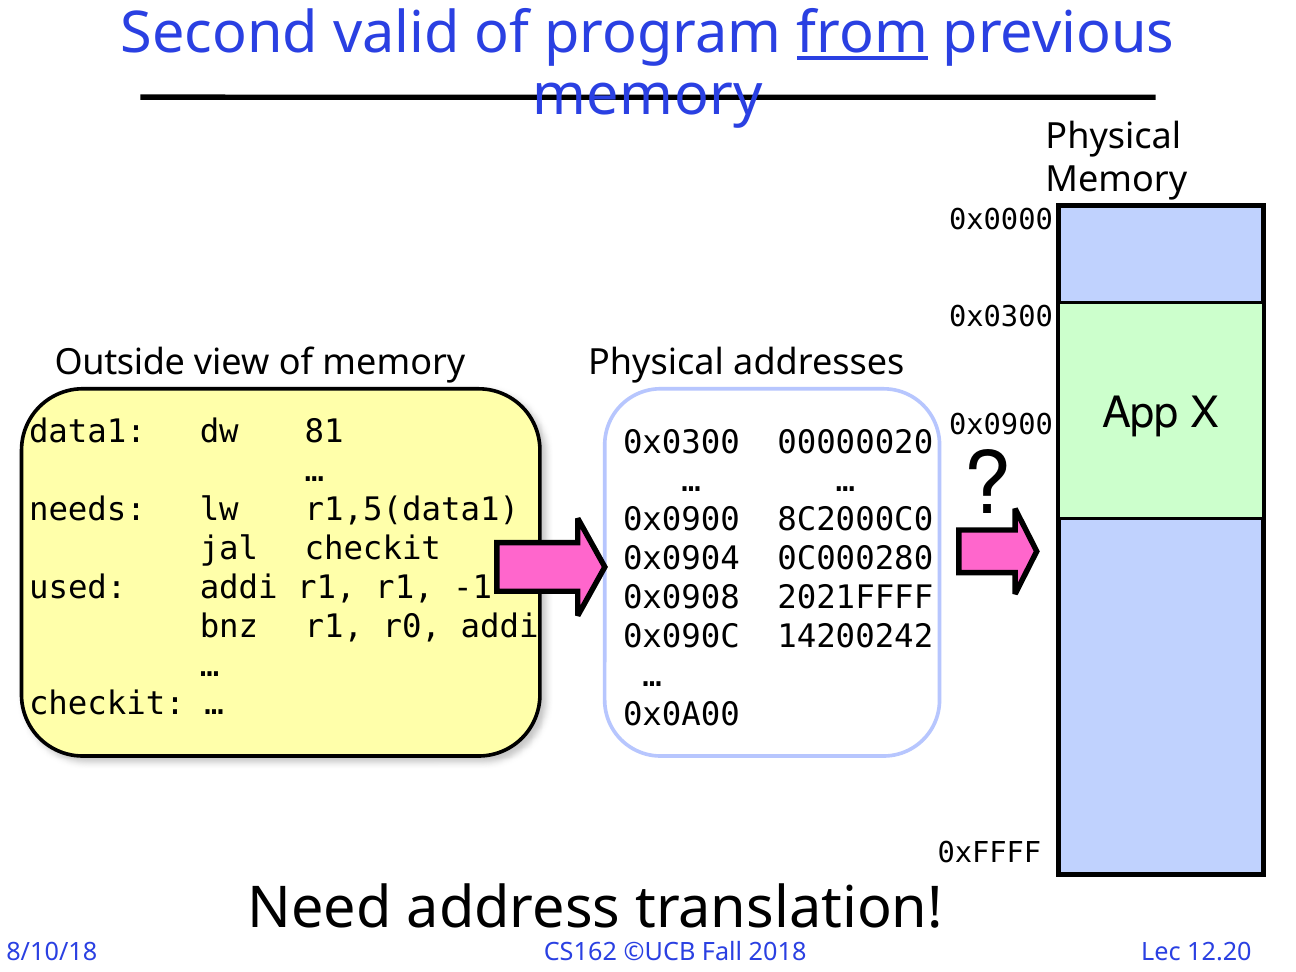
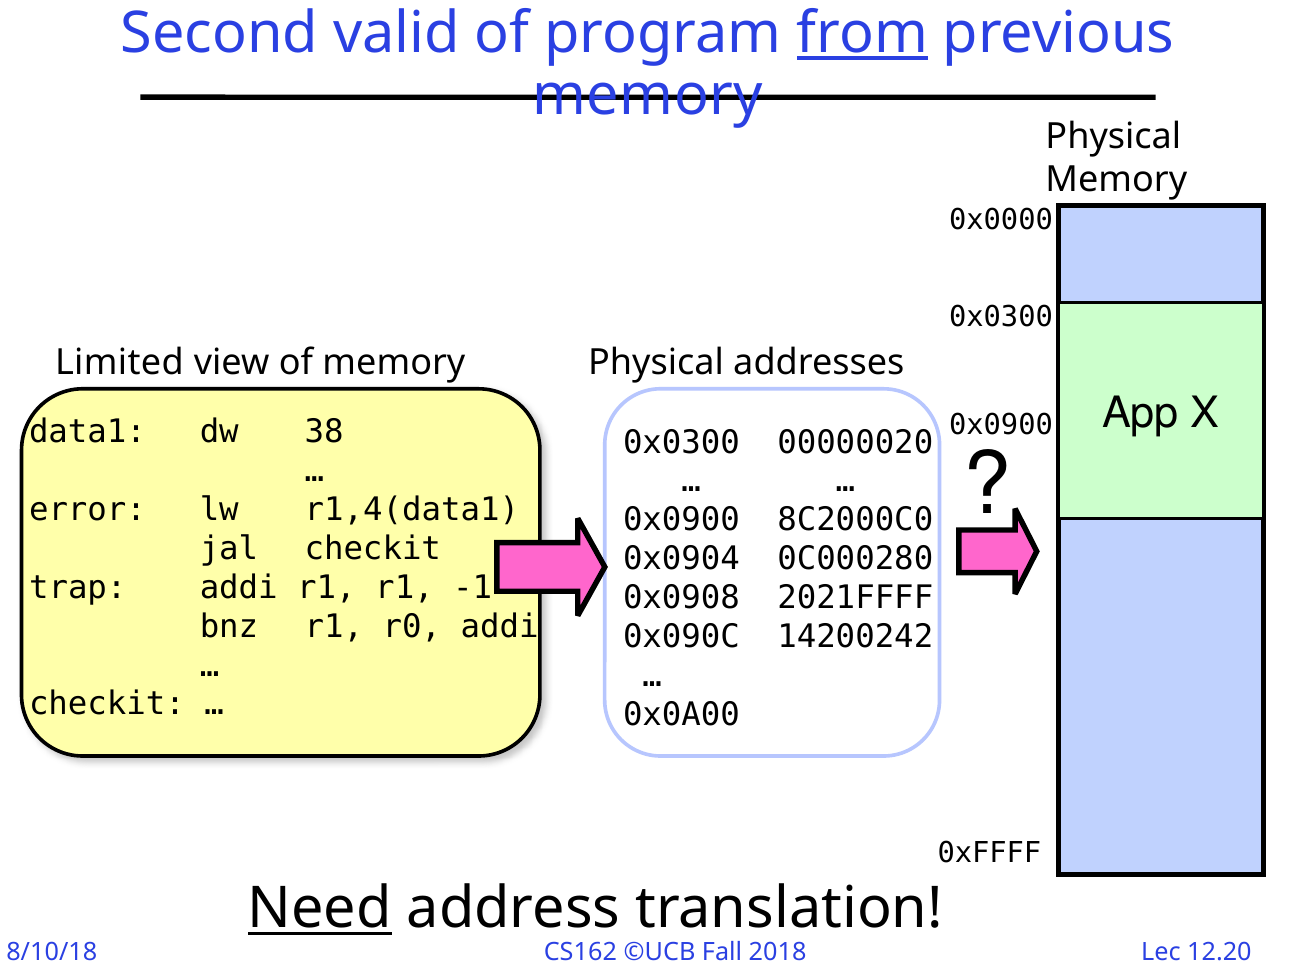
Outside: Outside -> Limited (119, 363)
81: 81 -> 38 (324, 432)
needs: needs -> error (87, 510)
r1,5(data1: r1,5(data1 -> r1,4(data1 (412, 510)
used: used -> trap (78, 588)
Need underline: none -> present (320, 909)
